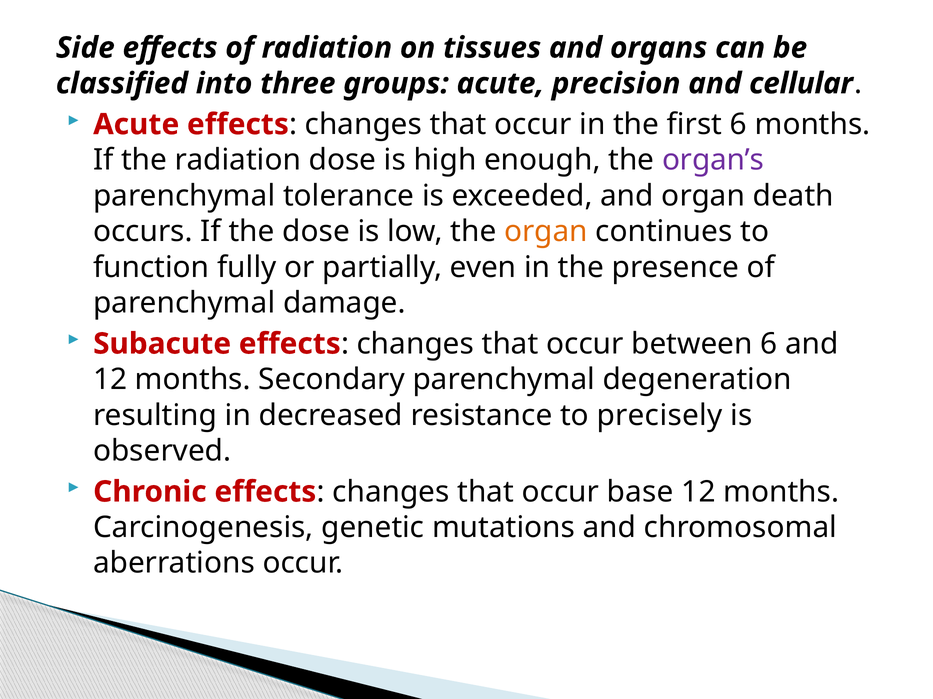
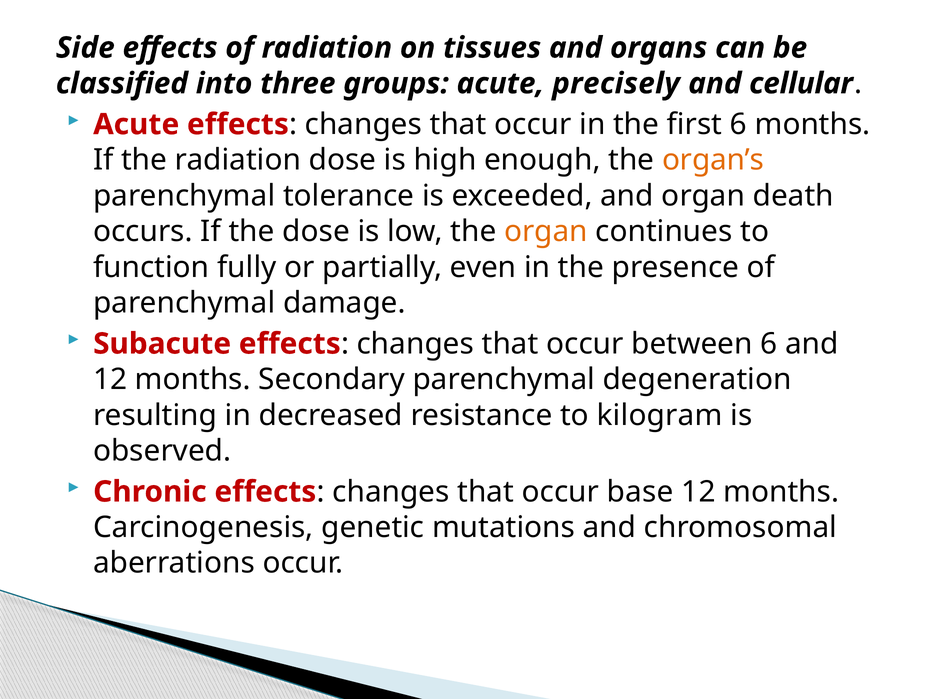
precision: precision -> precisely (616, 84)
organ’s colour: purple -> orange (713, 160)
precisely: precisely -> kilogram (660, 416)
